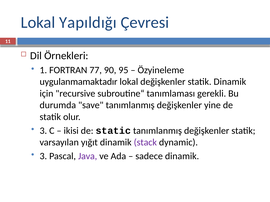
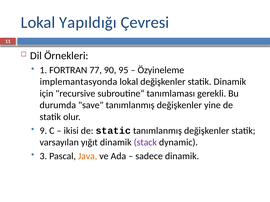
uygulanmamaktadır: uygulanmamaktadır -> implemantasyonda (78, 82)
3: 3 -> 9 (43, 131)
Java colour: purple -> orange (88, 156)
